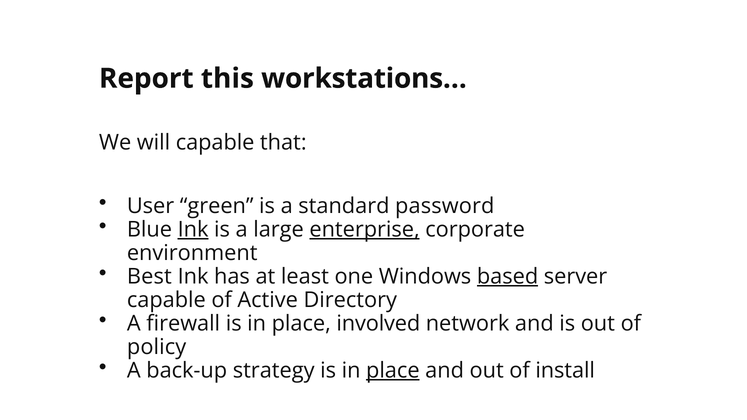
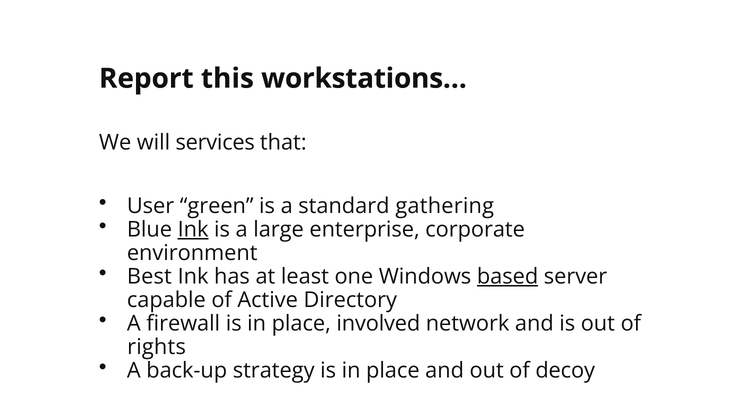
will capable: capable -> services (215, 142)
password: password -> gathering (445, 206)
enterprise underline: present -> none (365, 229)
policy: policy -> rights (157, 347)
place underline: present -> none (393, 371)
install: install -> decoy (565, 371)
